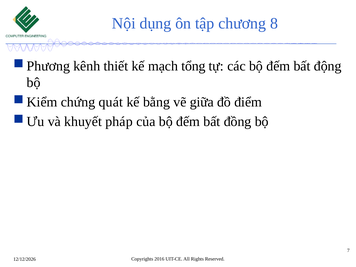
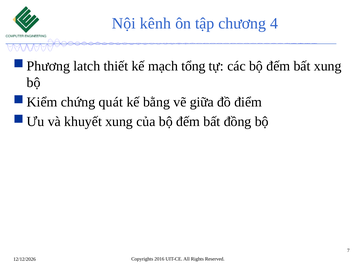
dụng: dụng -> kênh (155, 23)
8: 8 -> 4 (274, 23)
kênh: kênh -> latch (87, 66)
bất động: động -> xung (328, 66)
khuyết pháp: pháp -> xung (119, 121)
